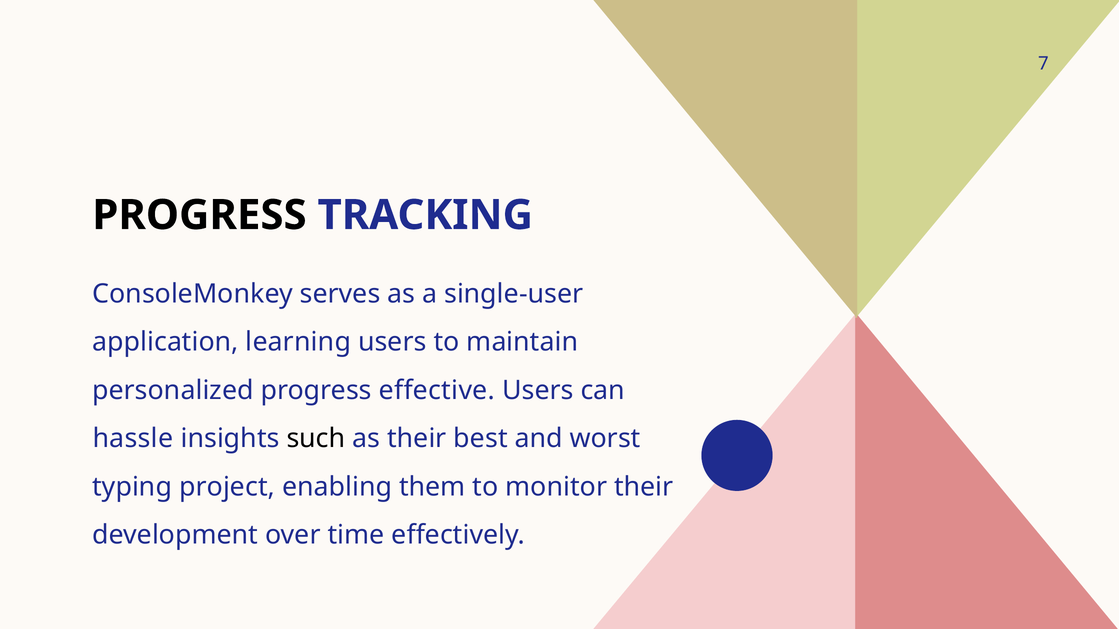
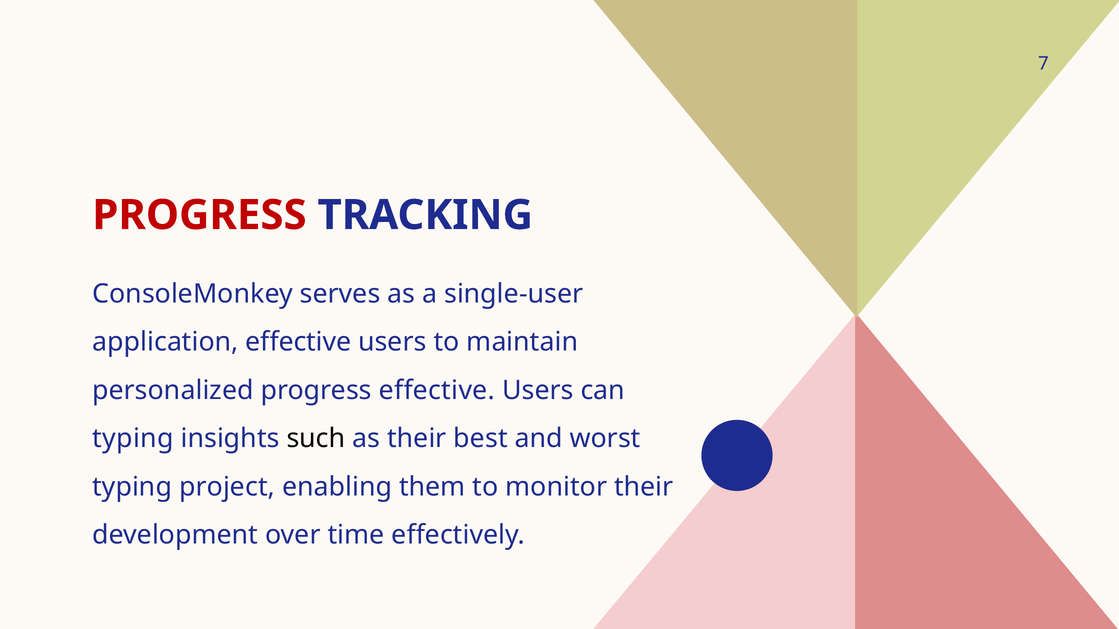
PROGRESS colour: black -> red (199, 215)
application learning: learning -> effective (298, 342)
hassle: hassle -> typing (133, 439)
